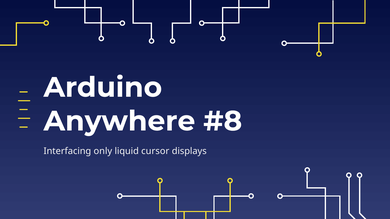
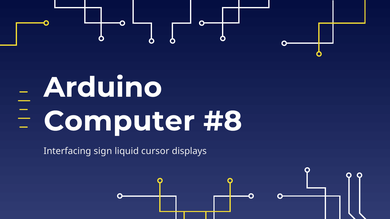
Anywhere: Anywhere -> Computer (119, 121)
only: only -> sign (103, 151)
